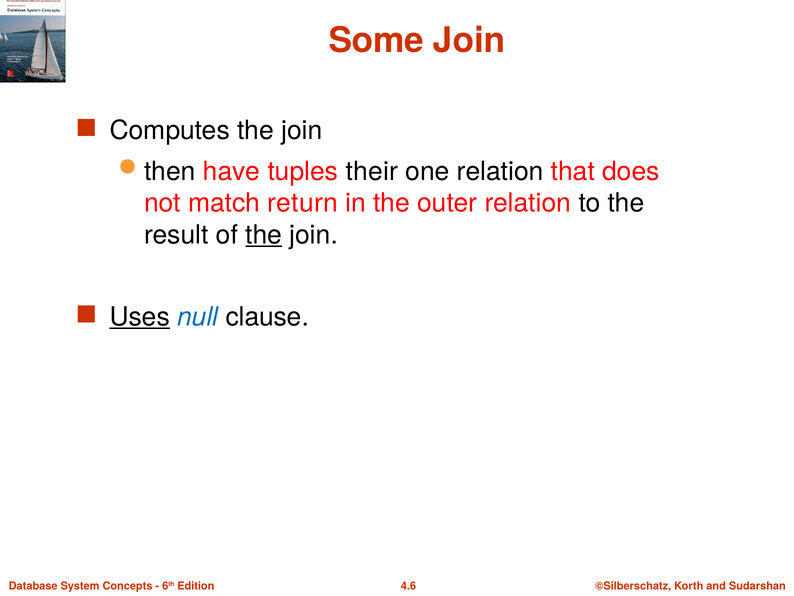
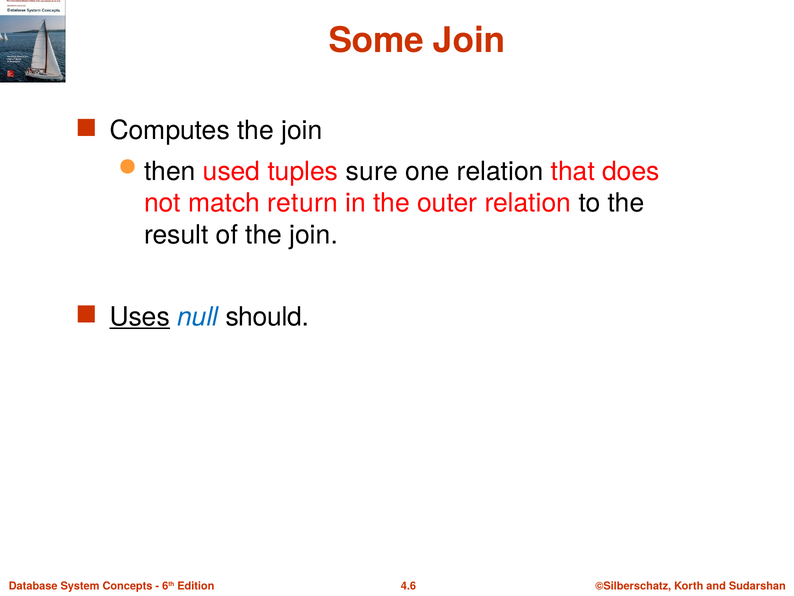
have: have -> used (232, 171)
their: their -> sure (372, 171)
the underline: present -> none (264, 235)
clause: clause -> should (267, 317)
